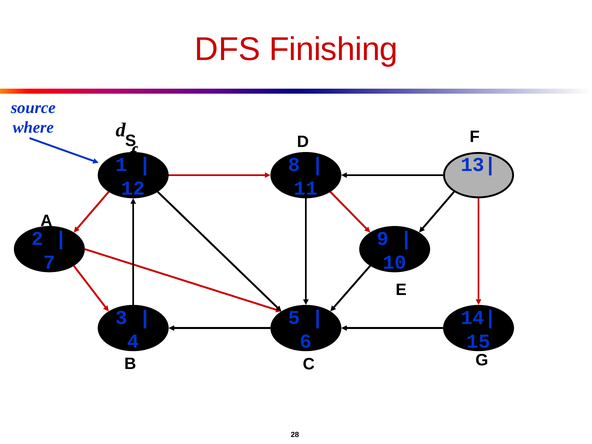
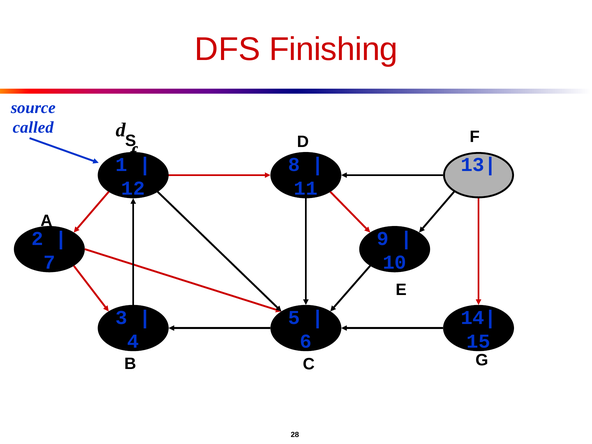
where: where -> called (33, 127)
